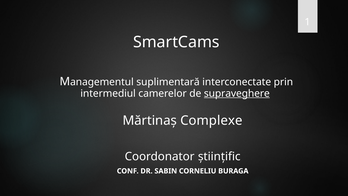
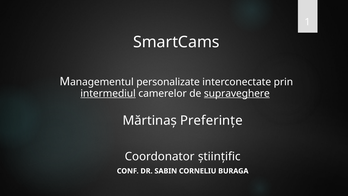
suplimentară: suplimentară -> personalizate (168, 82)
intermediul underline: none -> present (108, 93)
Complexe: Complexe -> Preferințe (211, 120)
